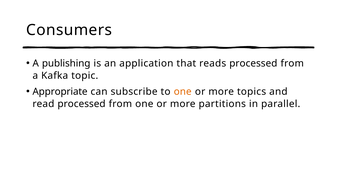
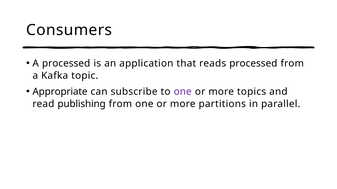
A publishing: publishing -> processed (66, 64)
one colour: orange -> purple (183, 92)
read processed: processed -> publishing (82, 104)
